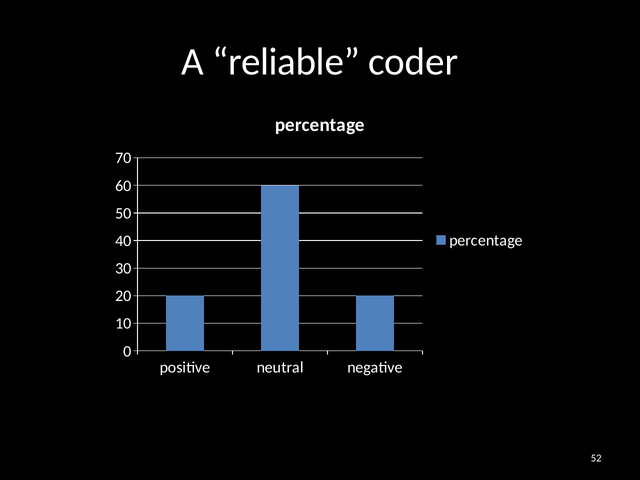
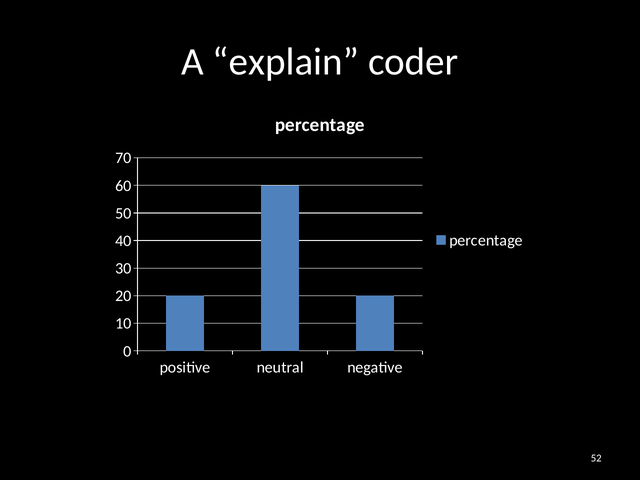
reliable: reliable -> explain (286, 62)
